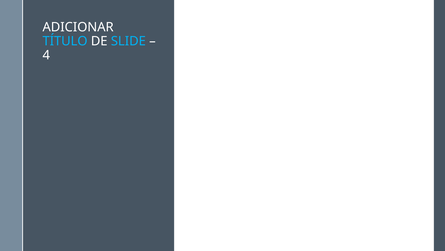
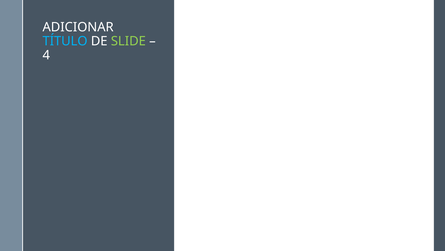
SLIDE colour: light blue -> light green (128, 41)
